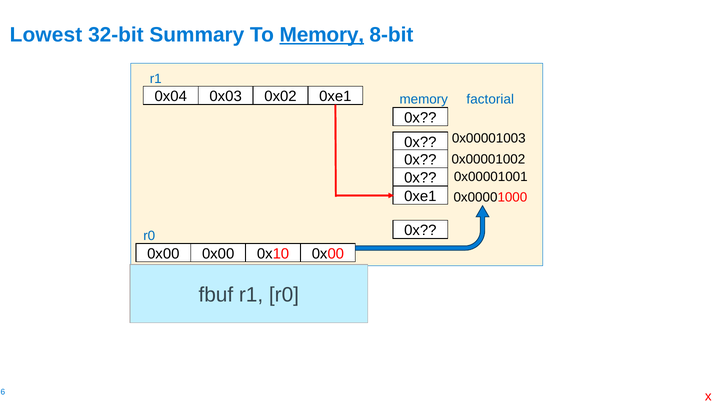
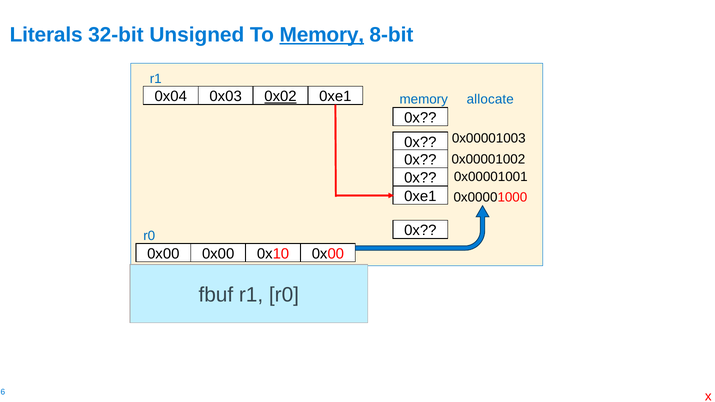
Lowest: Lowest -> Literals (46, 35)
Summary: Summary -> Unsigned (197, 35)
0x02 underline: none -> present (281, 97)
factorial: factorial -> allocate (490, 99)
